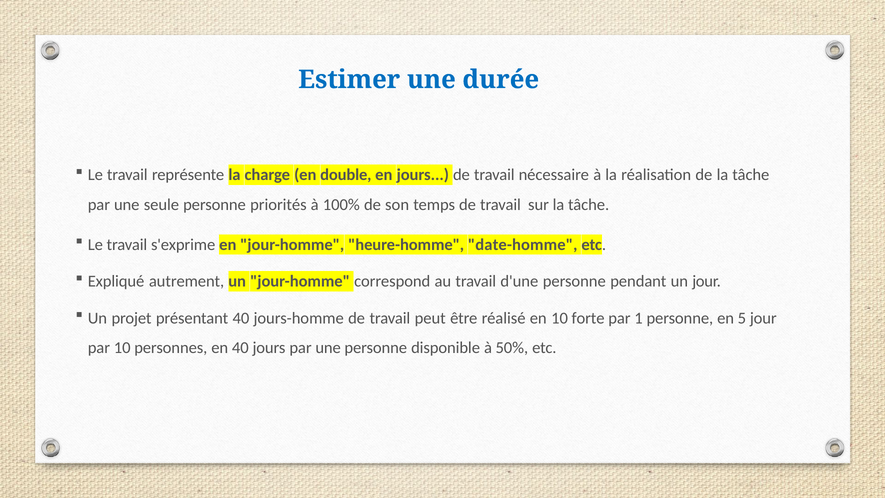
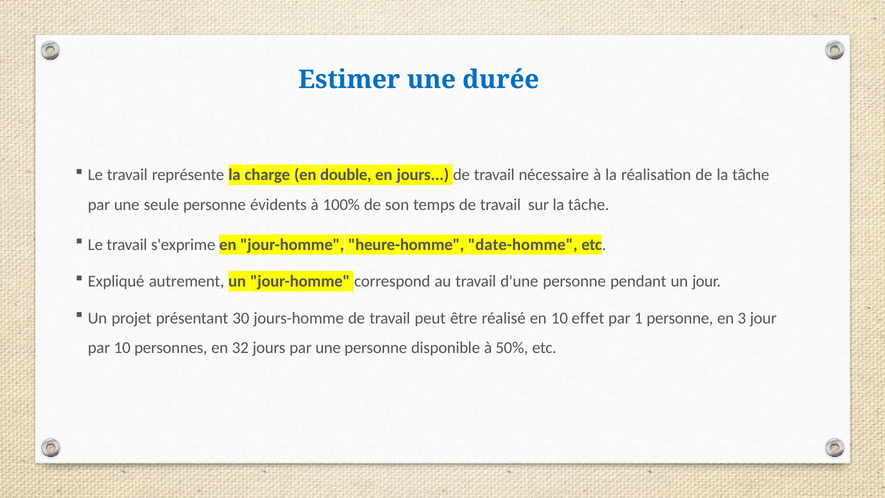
priorités: priorités -> évidents (278, 205)
présentant 40: 40 -> 30 (241, 318)
forte: forte -> effet (588, 318)
5: 5 -> 3 (742, 318)
en 40: 40 -> 32 (240, 348)
